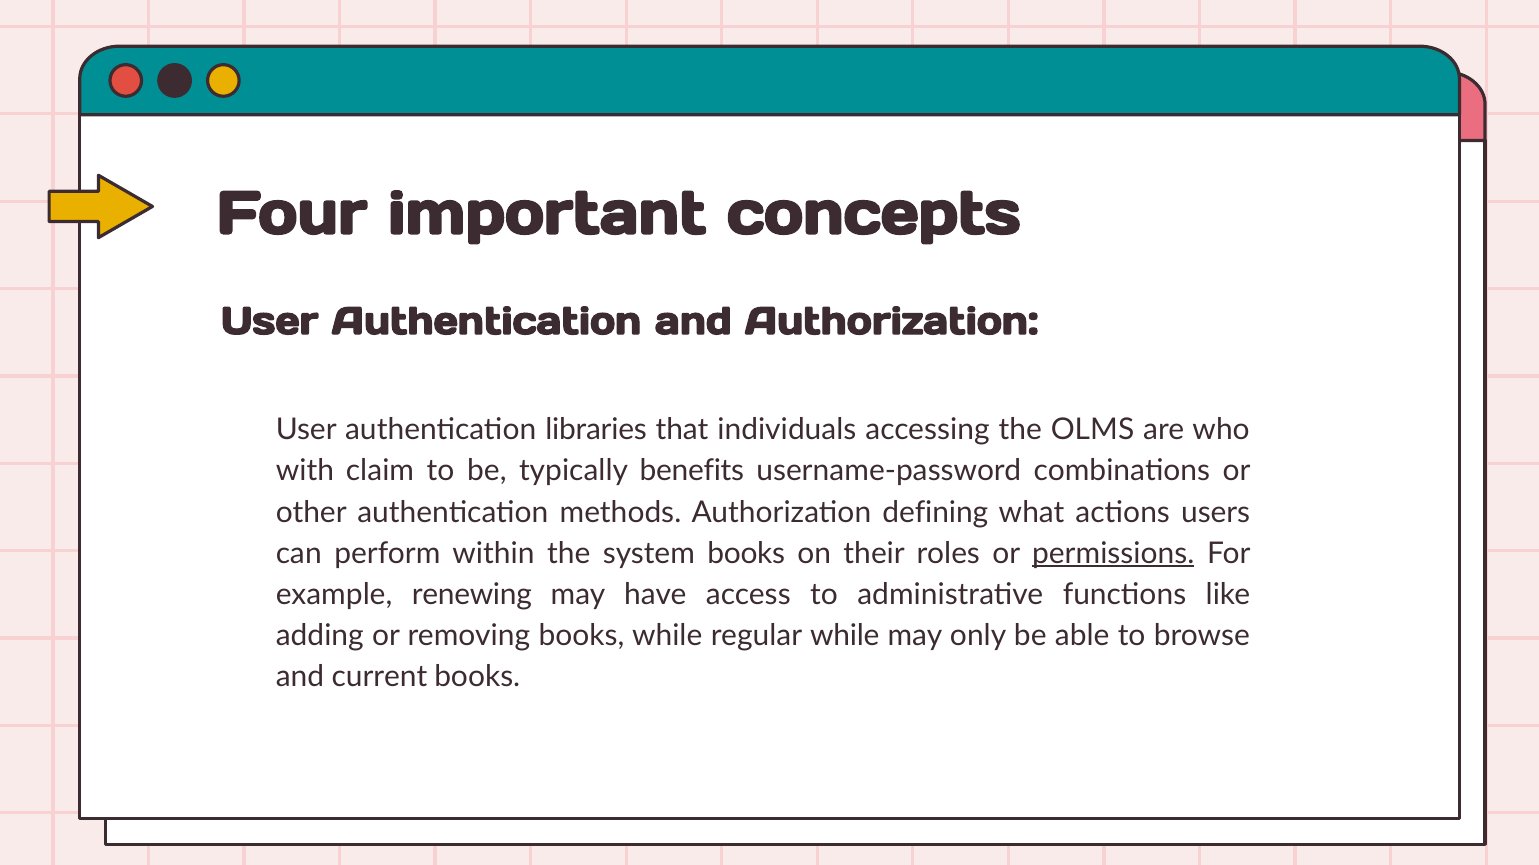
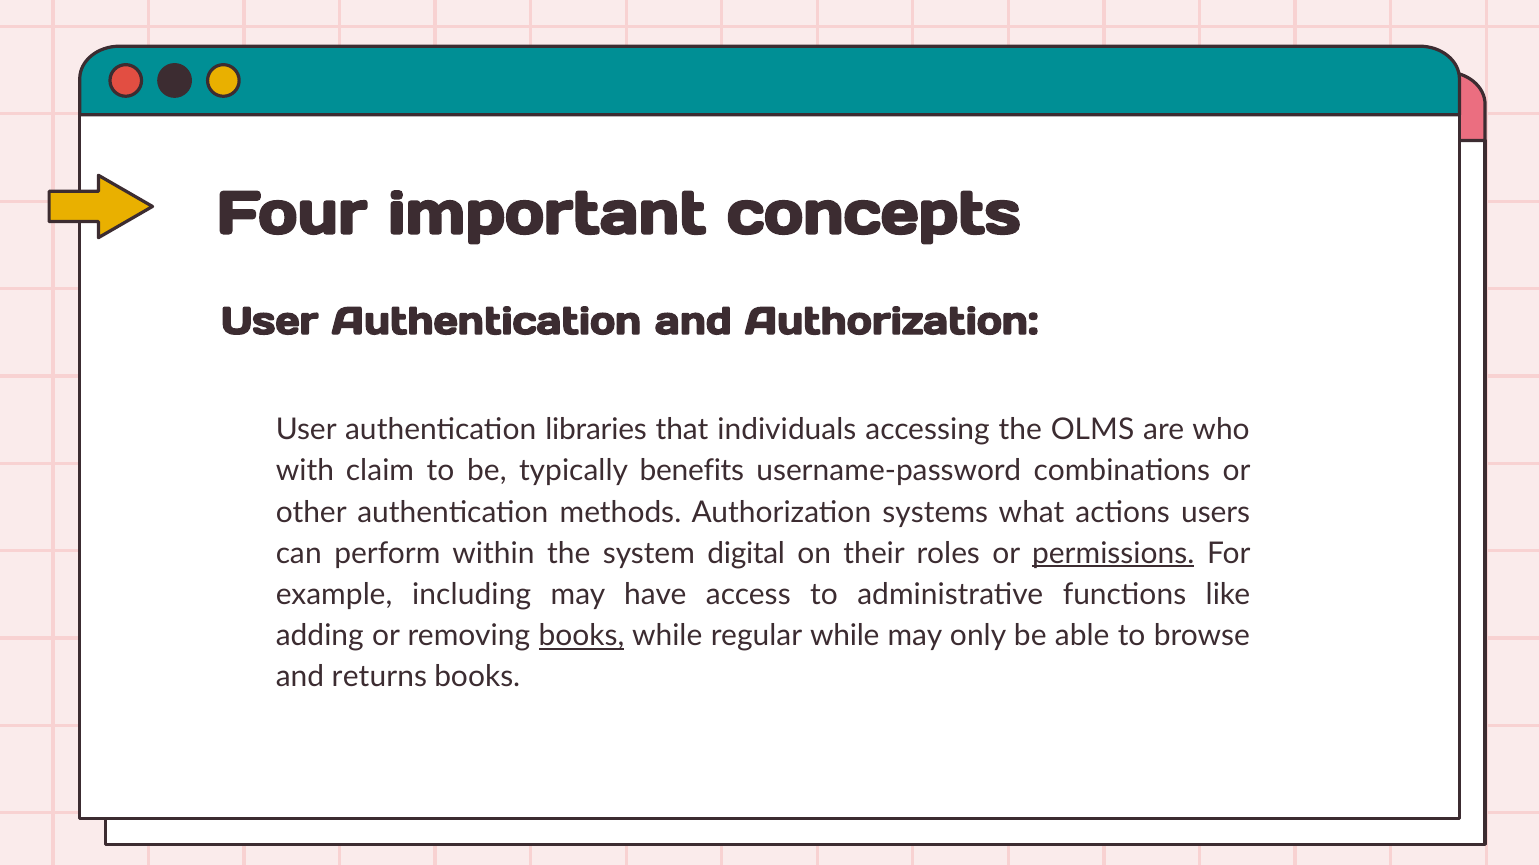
defining: defining -> systems (935, 513)
system books: books -> digital (746, 554)
renewing: renewing -> including (472, 595)
books underline: none -> present (581, 636)
current: current -> returns (379, 678)
